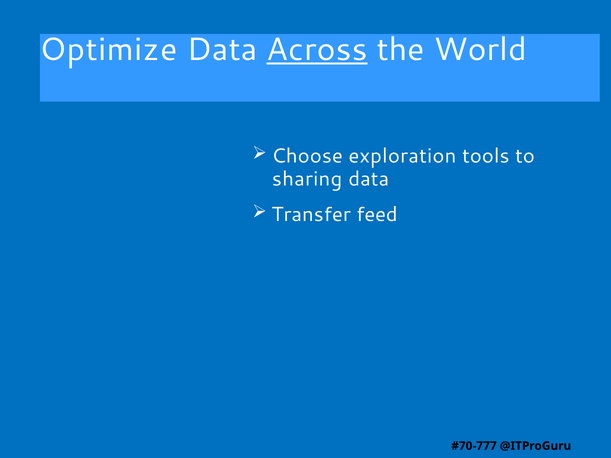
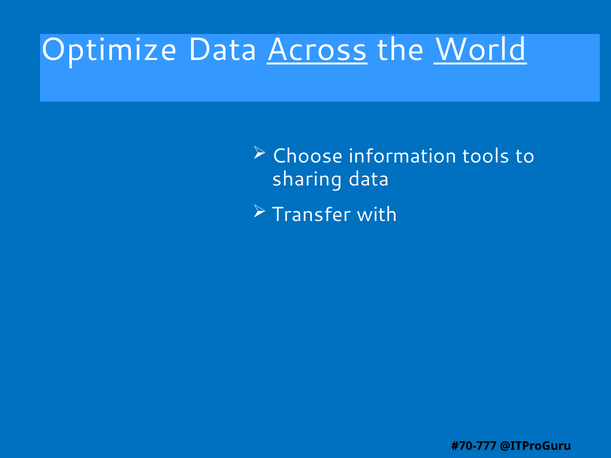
World underline: none -> present (480, 50)
exploration: exploration -> information (403, 156)
feed: feed -> with (377, 215)
